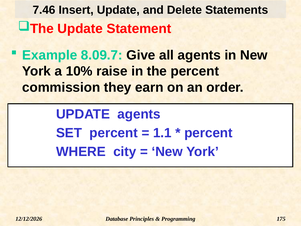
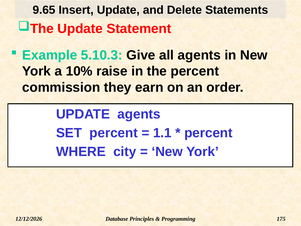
7.46: 7.46 -> 9.65 (44, 10)
8.09.7: 8.09.7 -> 5.10.3 (102, 55)
